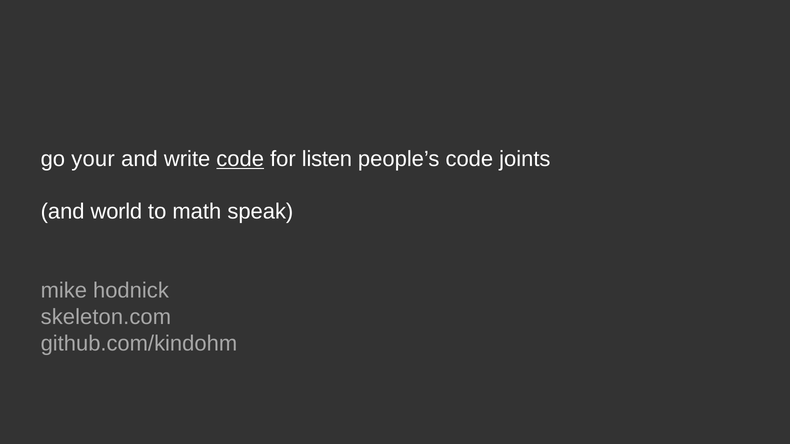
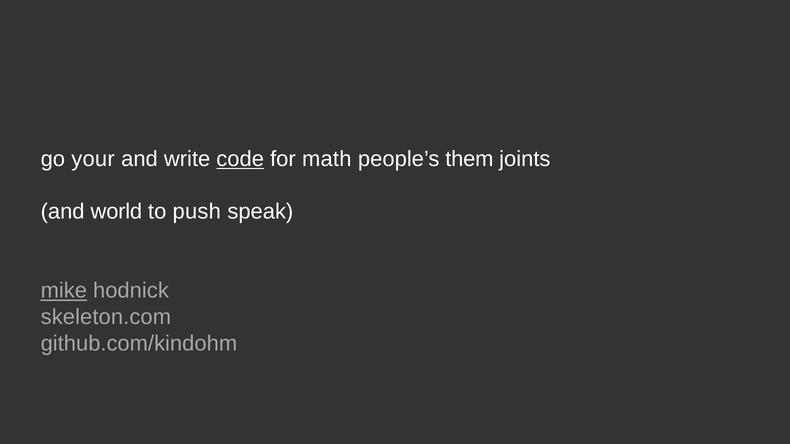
listen: listen -> math (327, 159)
people’s code: code -> them (469, 159)
math: math -> push (197, 212)
mike underline: none -> present (64, 291)
